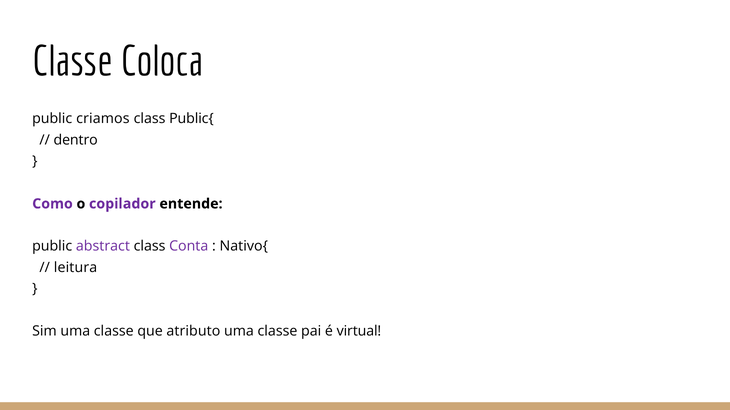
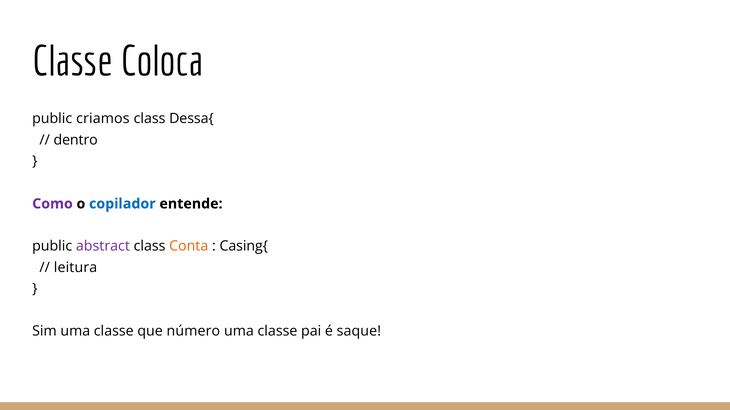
Public{: Public{ -> Dessa{ (191, 119)
copilador colour: purple -> blue (122, 204)
Conta colour: purple -> orange (189, 247)
Nativo{: Nativo{ -> Casing{ (244, 247)
atributo: atributo -> número (193, 332)
virtual: virtual -> saque (359, 332)
